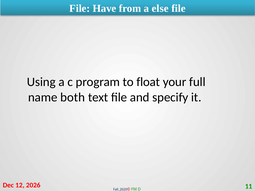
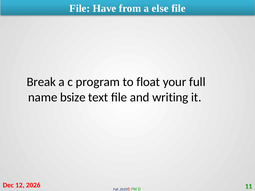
Using: Using -> Break (41, 82)
both: both -> bsize (73, 97)
specify: specify -> writing (170, 97)
